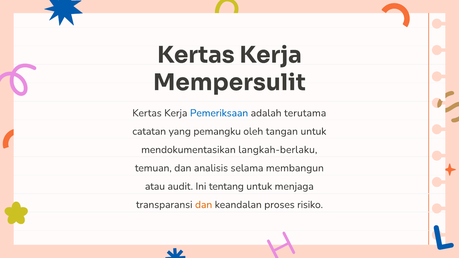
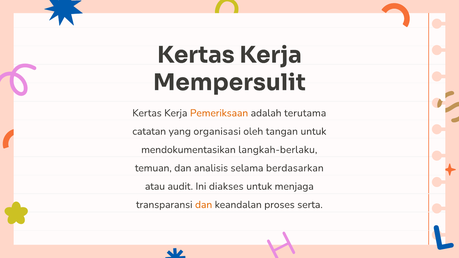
Pemeriksaan colour: blue -> orange (219, 113)
pemangku: pemangku -> organisasi (217, 131)
membangun: membangun -> berdasarkan (295, 168)
tentang: tentang -> diakses (226, 186)
risiko: risiko -> serta (310, 205)
